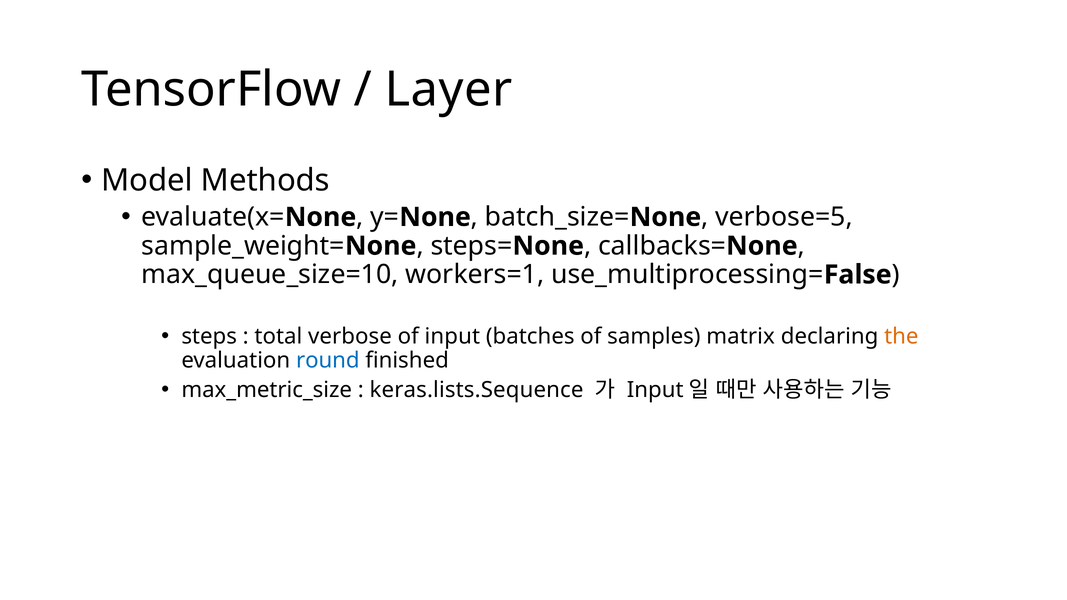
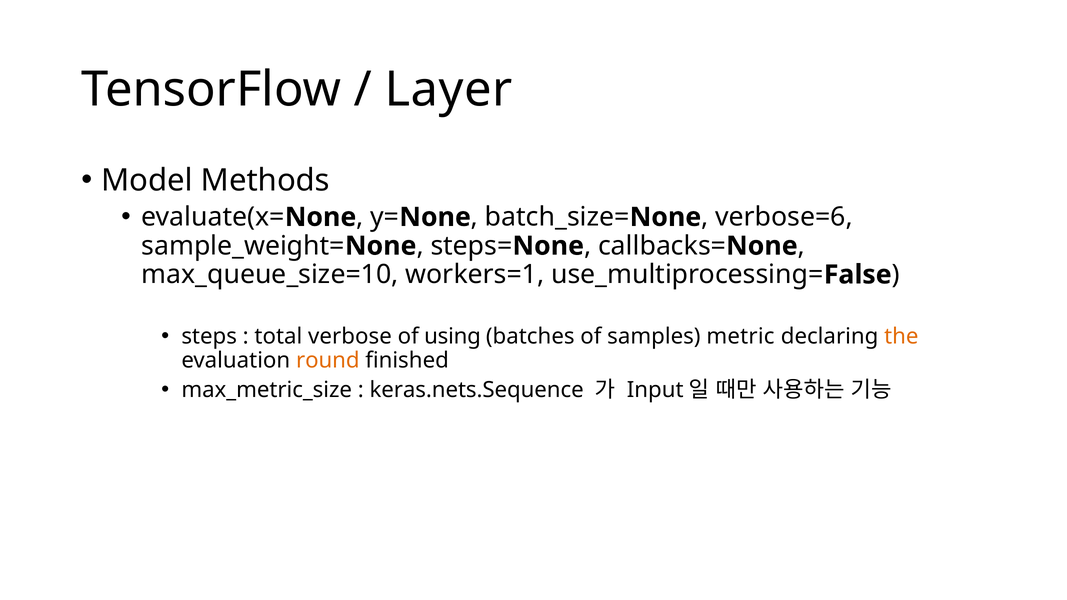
verbose=5: verbose=5 -> verbose=6 (784, 217)
of input: input -> using (453, 336)
matrix: matrix -> metric (740, 336)
round colour: blue -> orange (328, 360)
keras.lists.Sequence: keras.lists.Sequence -> keras.nets.Sequence (477, 390)
